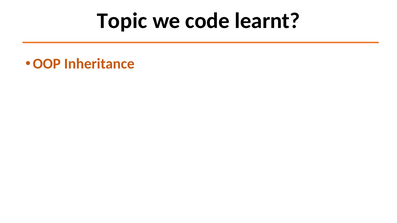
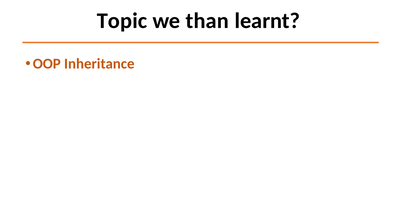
code: code -> than (207, 21)
